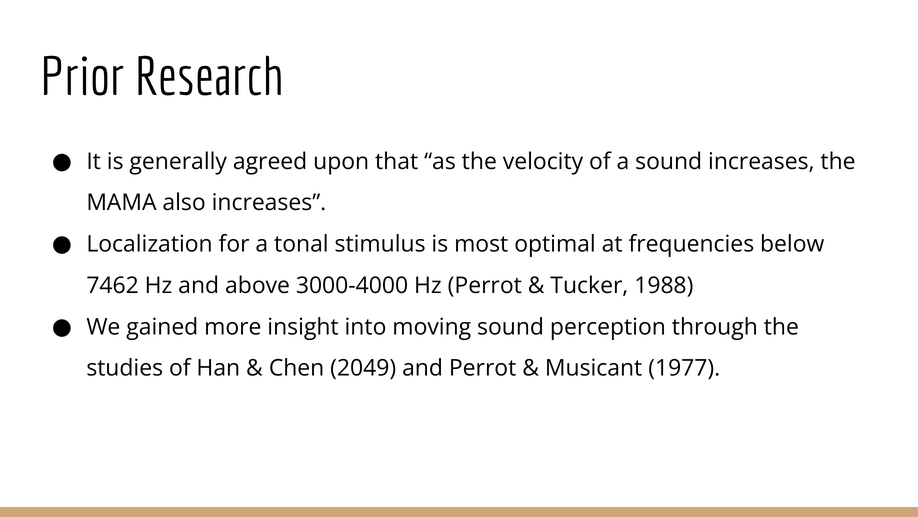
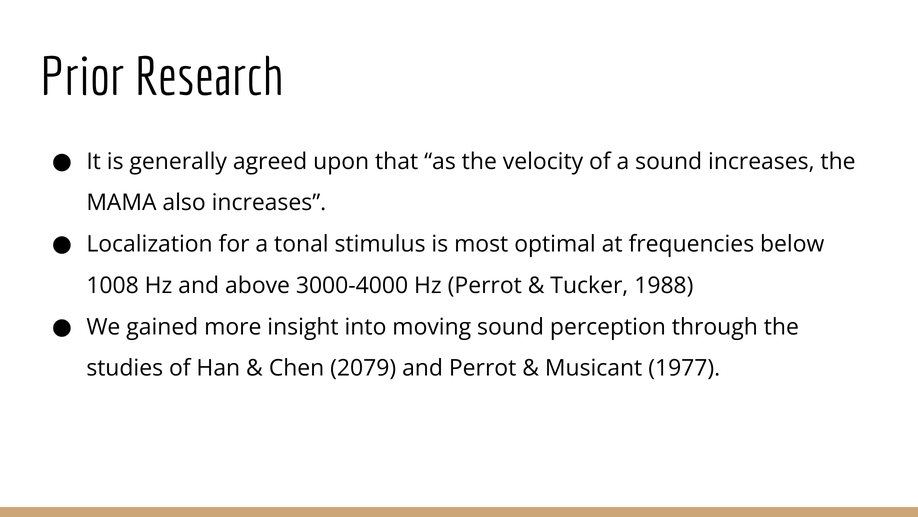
7462: 7462 -> 1008 (113, 285)
2049: 2049 -> 2079 (363, 368)
